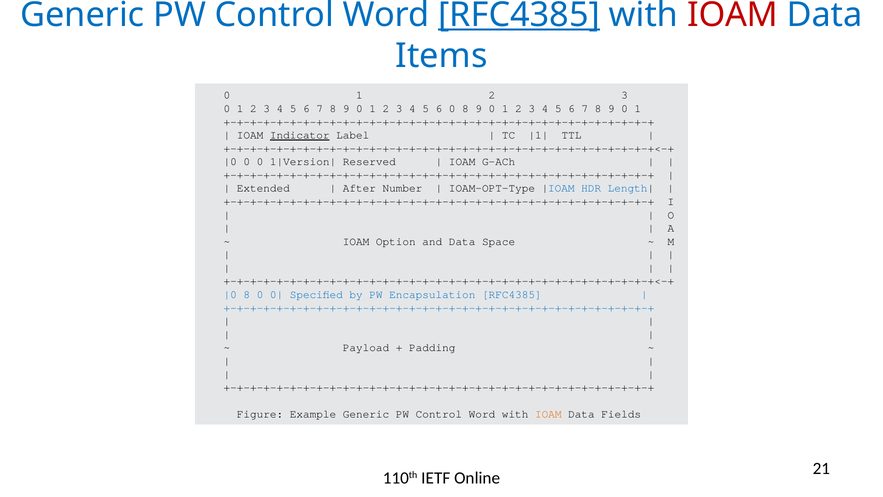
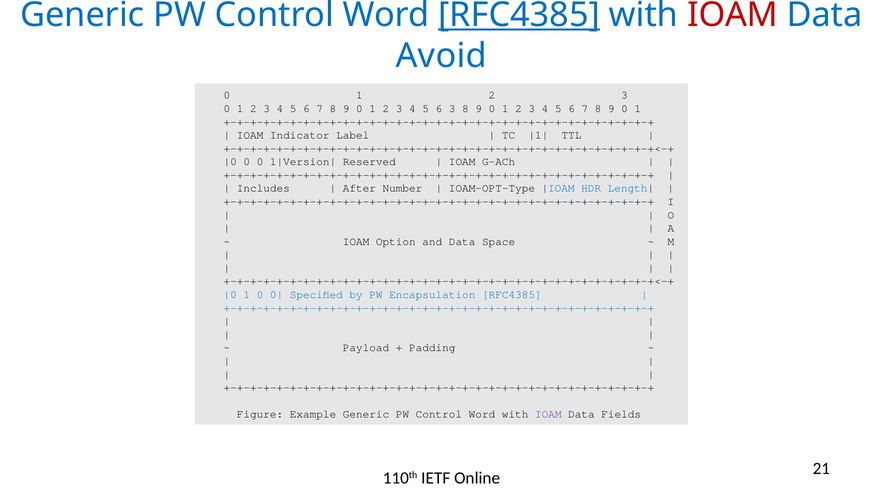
Items: Items -> Avoid (441, 56)
6 0: 0 -> 3 (452, 109)
Indicator underline: present -> none (300, 135)
Extended: Extended -> Includes (263, 188)
8: 8 -> 1 (247, 294)
IOAM colour: orange -> purple (548, 414)
